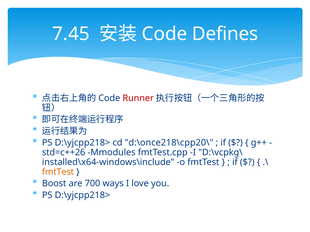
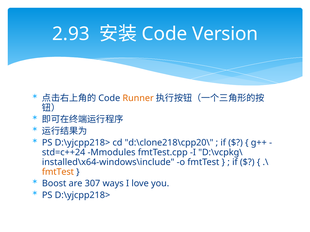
7.45: 7.45 -> 2.93 (71, 34)
Defines: Defines -> Version (225, 34)
Runner colour: red -> orange (138, 98)
d:\once218\cpp20\: d:\once218\cpp20\ -> d:\clone218\cpp20\ (169, 143)
std=c++26: std=c++26 -> std=c++24 (64, 153)
700: 700 -> 307 (92, 184)
